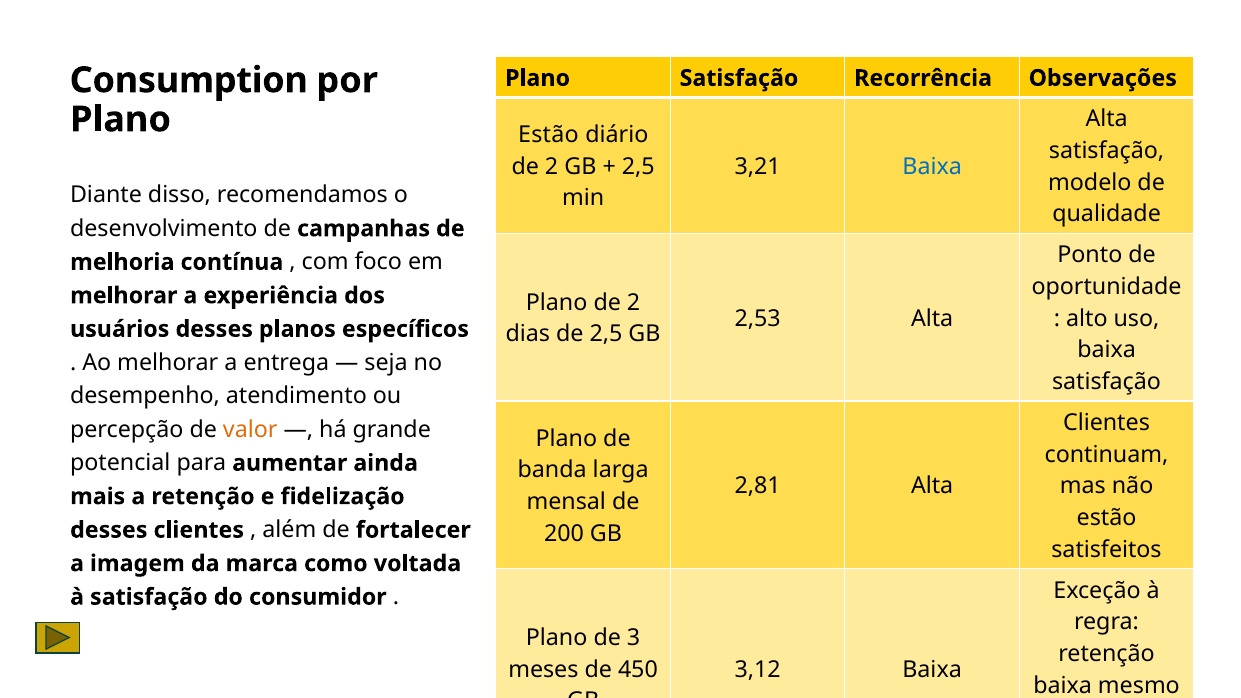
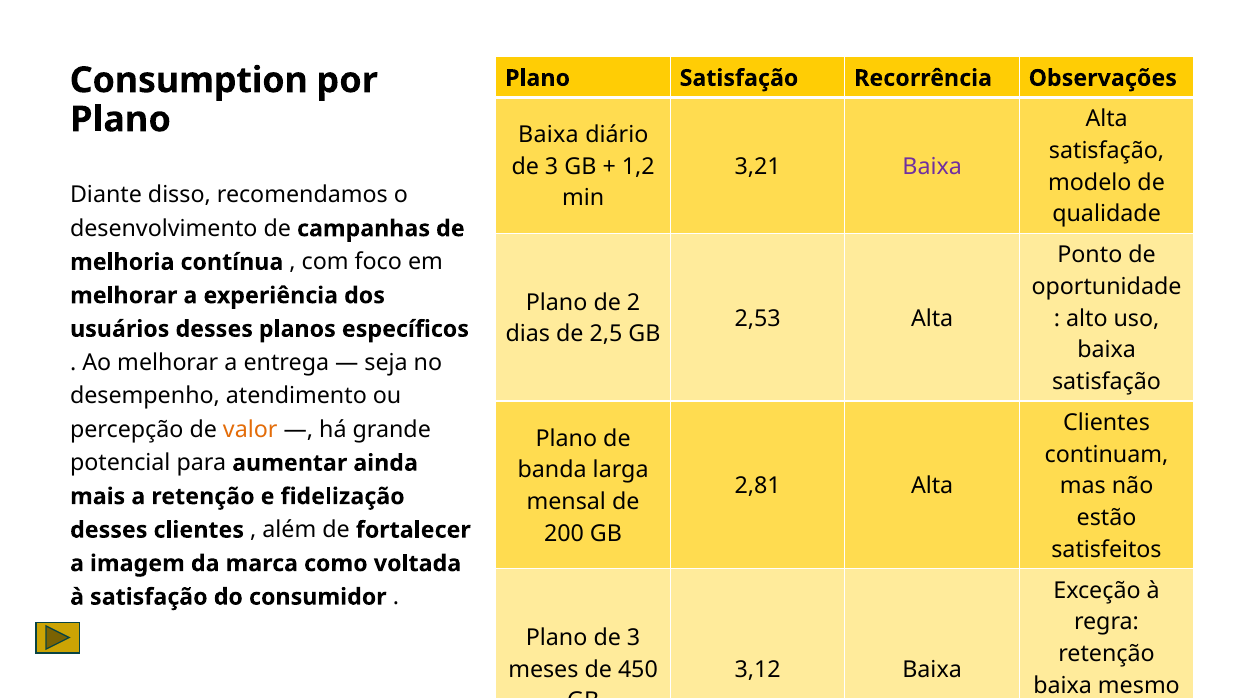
Estão: Estão -> Baixa (548, 135)
2: 2 -> 3 (552, 167)
2,5: 2,5 -> 1,2 (638, 167)
Baixa colour: blue -> purple (932, 167)
